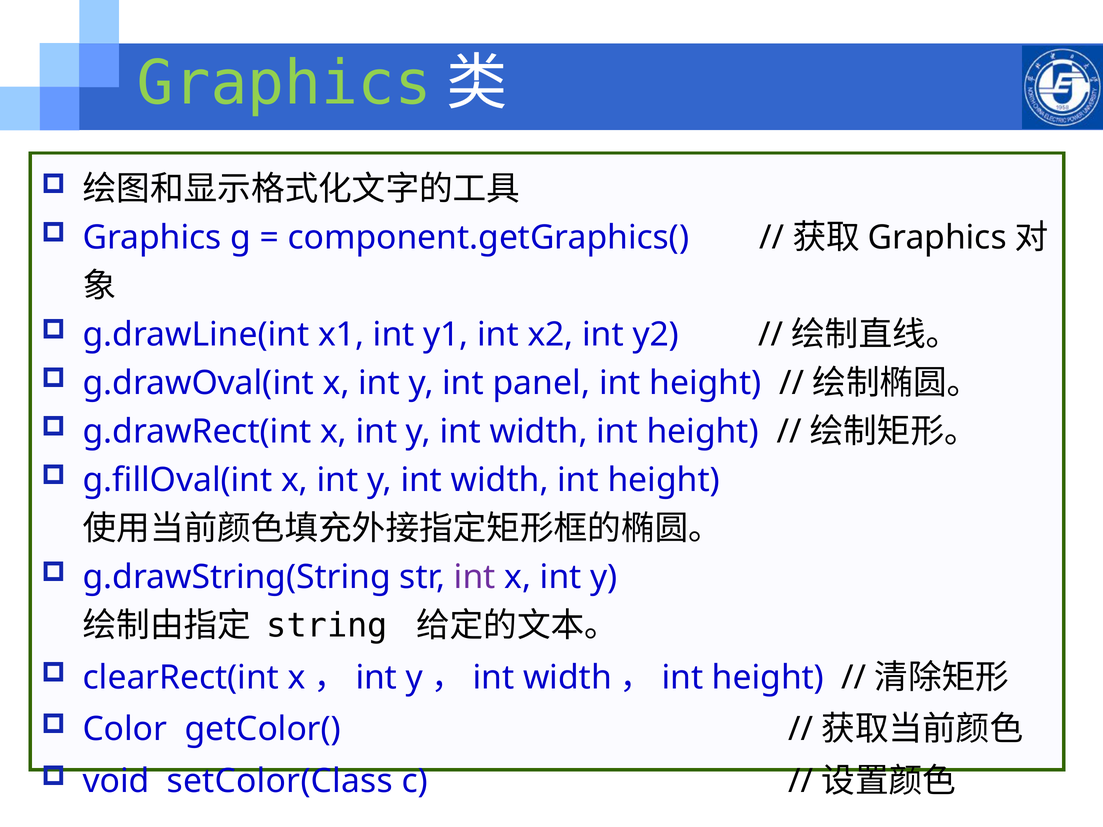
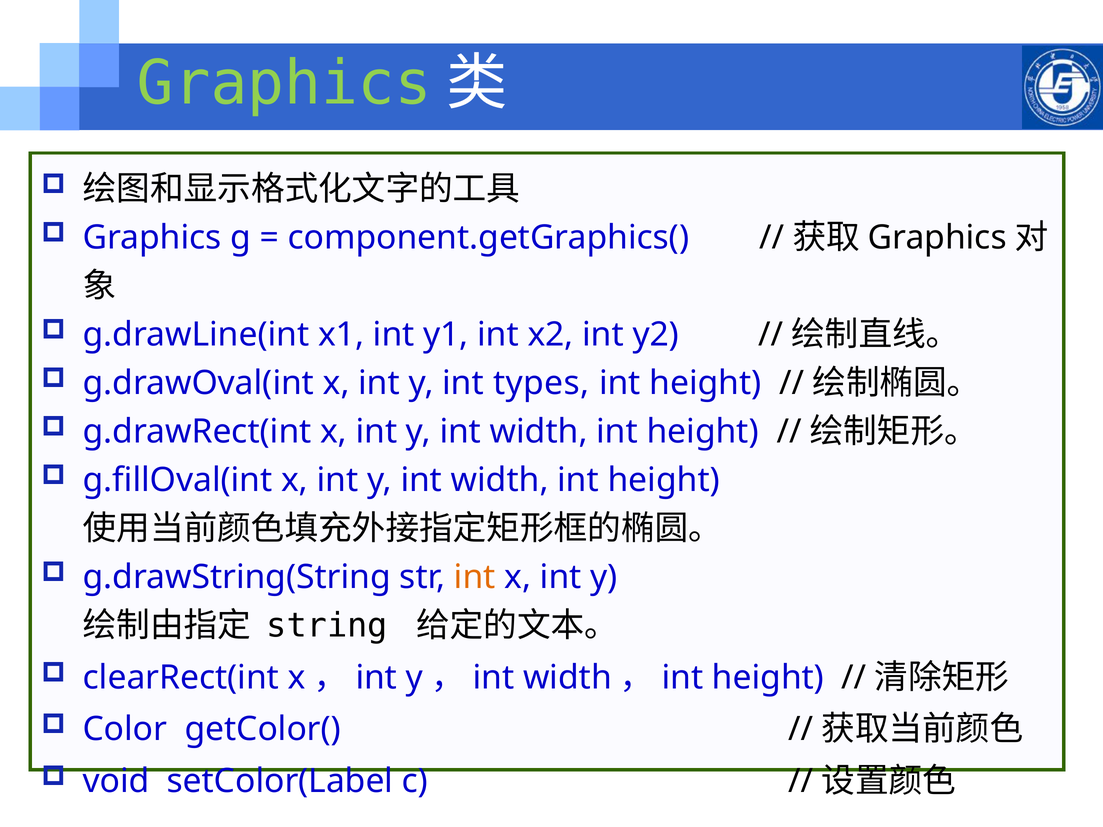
panel: panel -> types (541, 383)
int colour: purple -> orange (475, 577)
setColor(Class: setColor(Class -> setColor(Label (280, 781)
